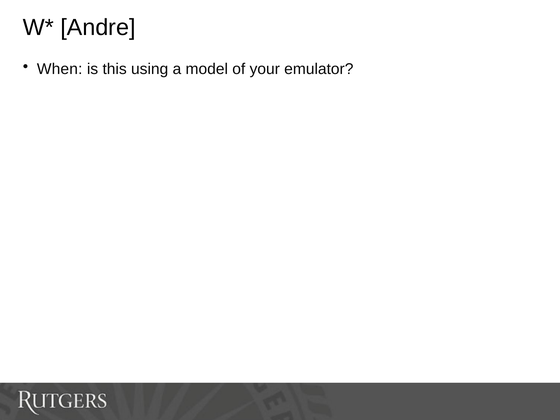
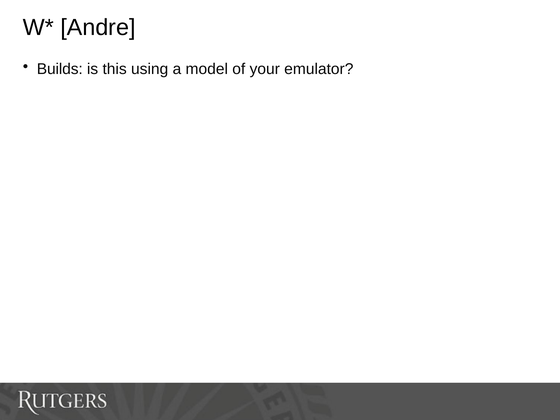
When: When -> Builds (60, 69)
